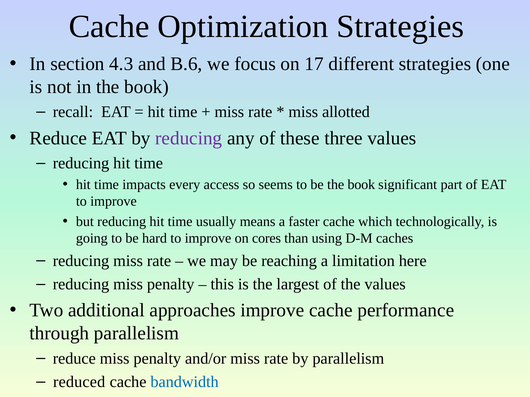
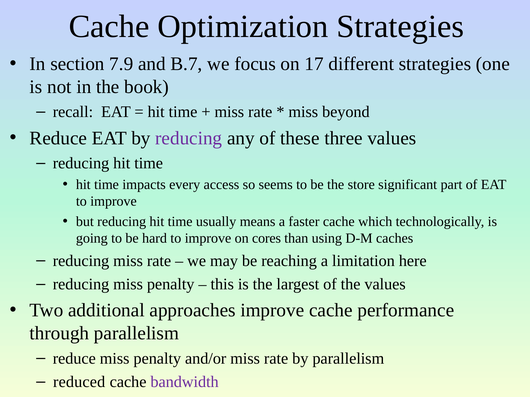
4.3: 4.3 -> 7.9 (121, 64)
B.6: B.6 -> B.7 (186, 64)
allotted: allotted -> beyond (346, 112)
be the book: book -> store (361, 185)
bandwidth colour: blue -> purple (185, 382)
